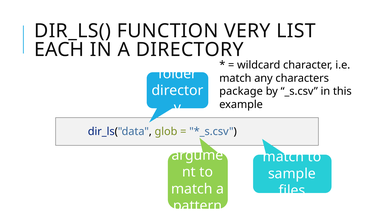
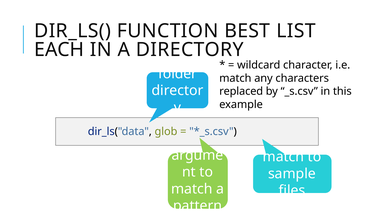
VERY: VERY -> BEST (247, 31)
package: package -> replaced (241, 91)
